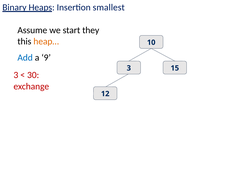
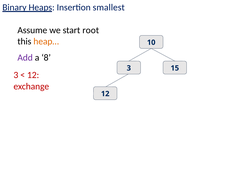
they: they -> root (91, 30)
Add colour: blue -> purple (25, 58)
9: 9 -> 8 (46, 58)
30: 30 -> 12 (33, 75)
